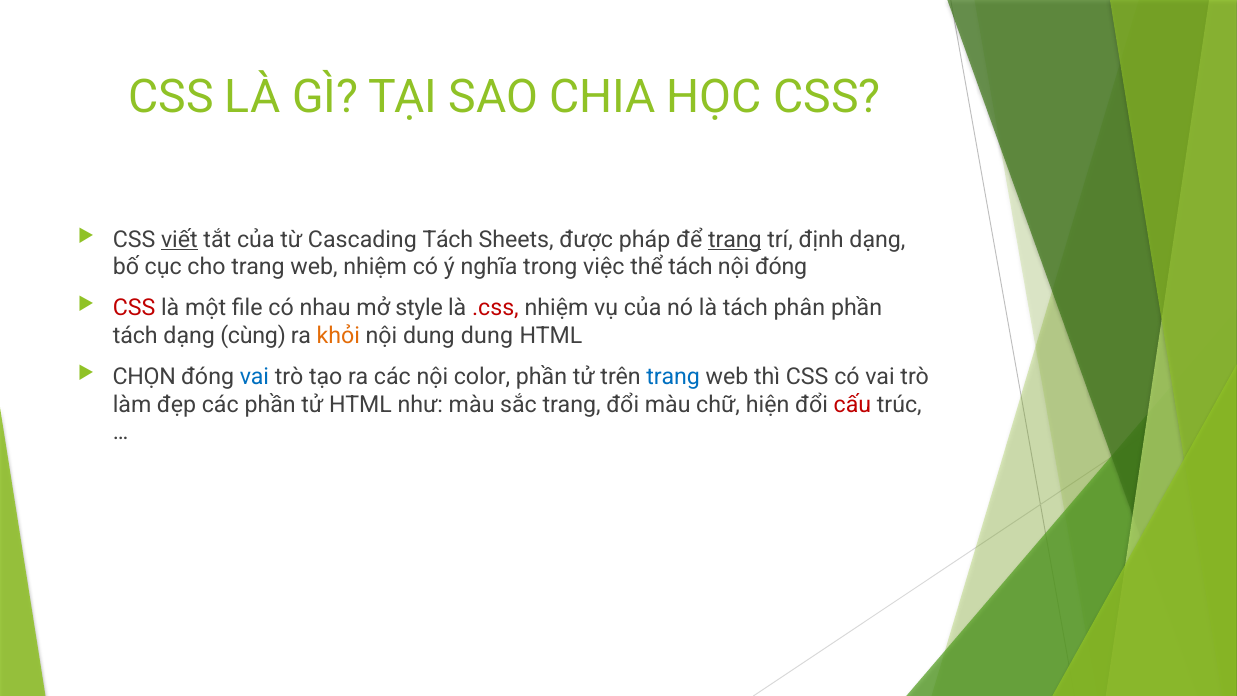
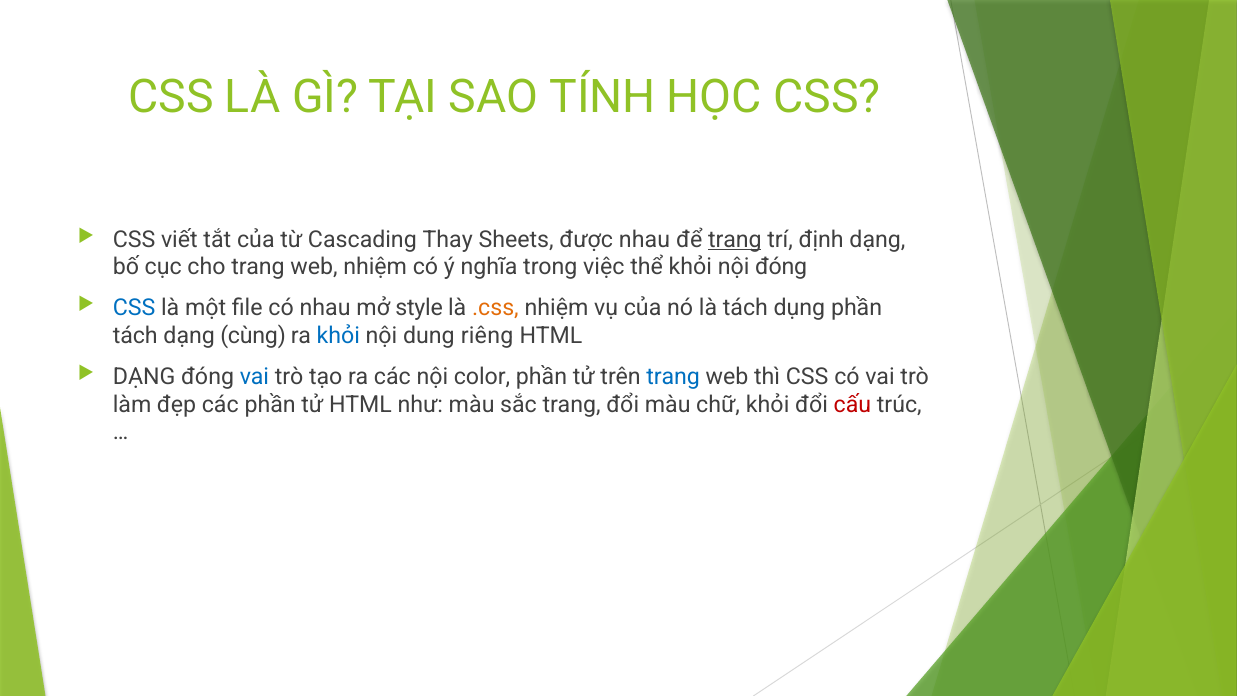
CHIA: CHIA -> TÍNH (603, 98)
viết underline: present -> none (179, 239)
Cascading Tách: Tách -> Thay (448, 239)
được pháp: pháp -> nhau (645, 239)
thể tách: tách -> khỏi (690, 267)
CSS colour: red -> blue (134, 308)
.css colour: red -> orange (495, 308)
phân: phân -> dụng (799, 308)
khỏi colour: orange -> blue (338, 336)
dung dung: dung -> riêng (487, 336)
CHỌN: CHỌN -> DẠNG (144, 377)
chữ hiện: hiện -> khỏi (768, 404)
